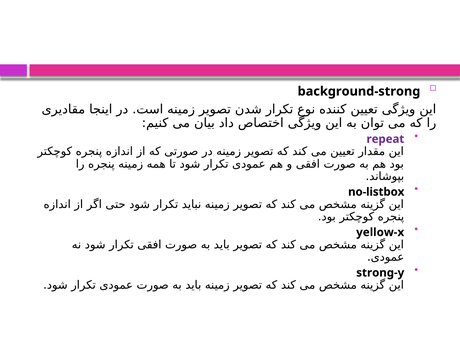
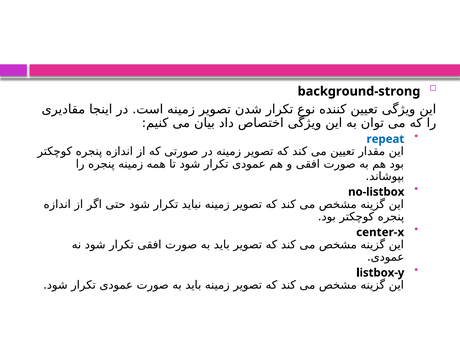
repeat colour: purple -> blue (385, 139)
yellow-x: yellow-x -> center-x (380, 232)
strong-y: strong-y -> listbox-y (380, 273)
